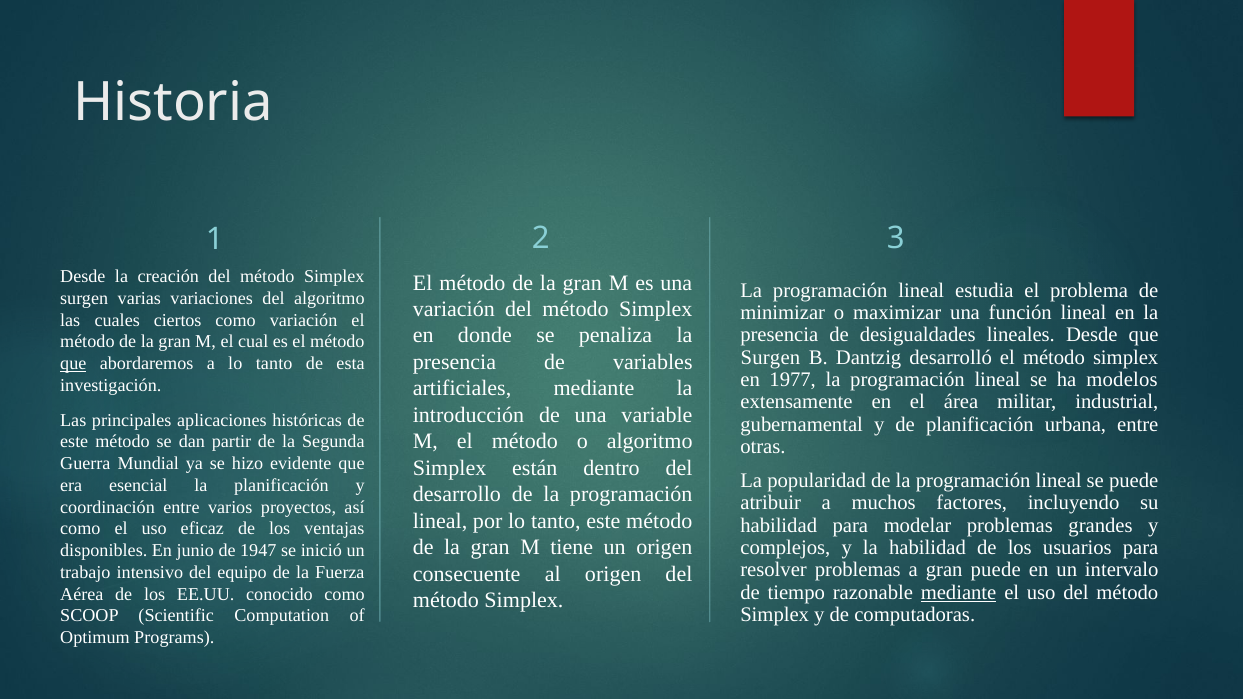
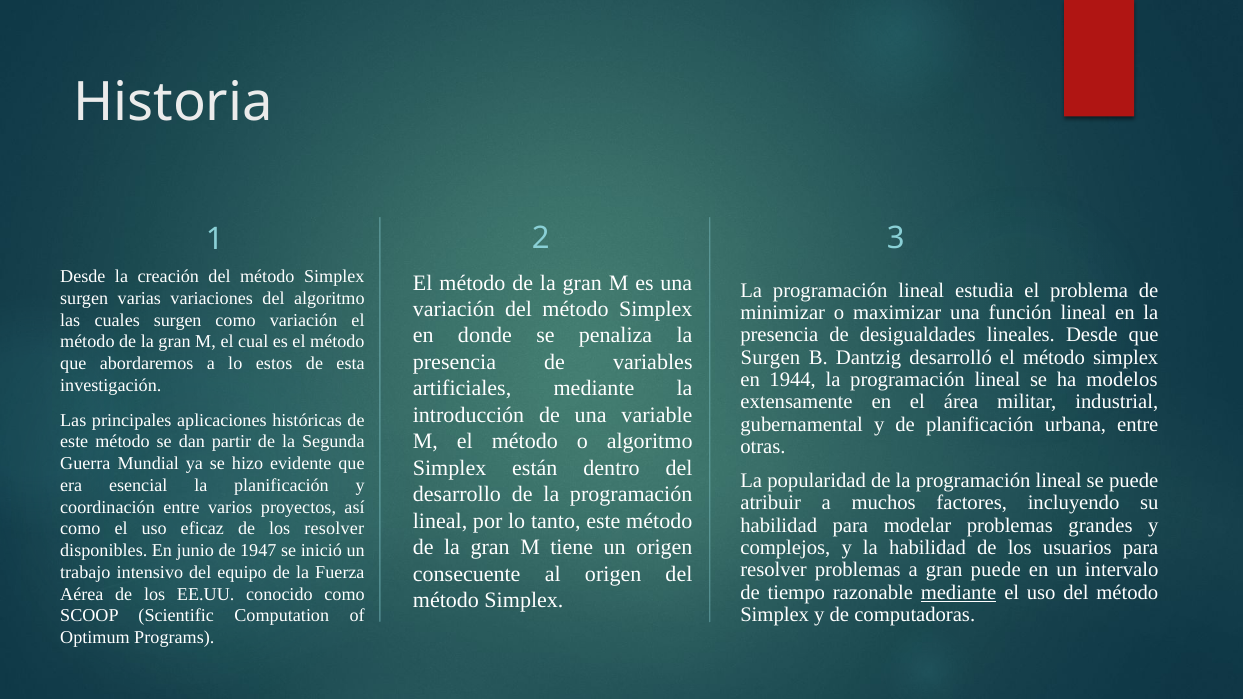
cuales ciertos: ciertos -> surgen (178, 320)
que underline: present -> none (73, 364)
a lo tanto: tanto -> estos (274, 364)
1977: 1977 -> 1944 (793, 380)
los ventajas: ventajas -> resolver (334, 529)
